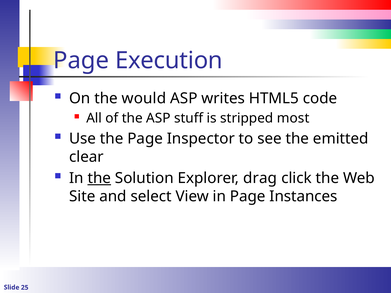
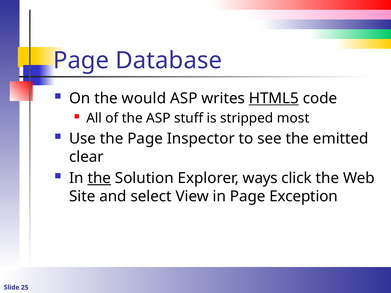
Execution: Execution -> Database (169, 61)
HTML5 underline: none -> present (274, 98)
drag: drag -> ways (260, 178)
Instances: Instances -> Exception (304, 197)
